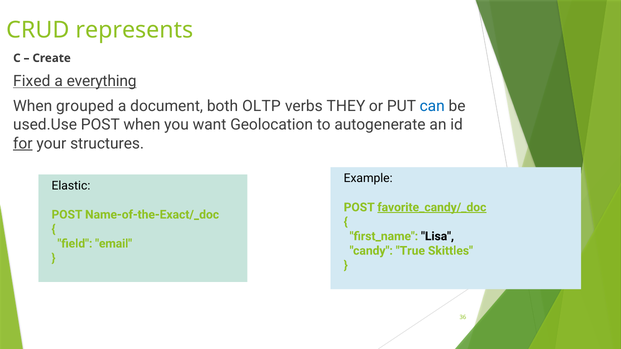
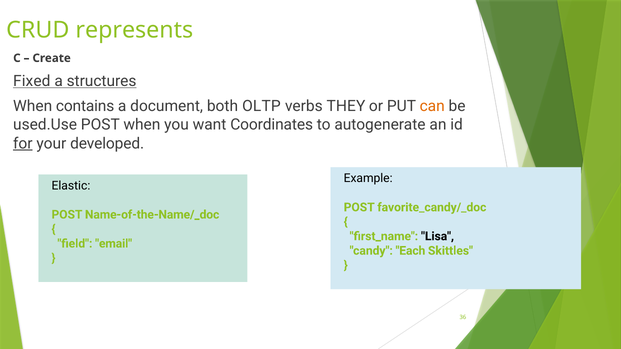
everything: everything -> structures (102, 81)
grouped: grouped -> contains (85, 106)
can colour: blue -> orange (432, 106)
Geolocation: Geolocation -> Coordinates (272, 125)
structures: structures -> developed (107, 144)
favorite_candy/_doc underline: present -> none (432, 207)
Name-of-the-Exact/_doc: Name-of-the-Exact/_doc -> Name-of-the-Name/_doc (152, 215)
True: True -> Each (410, 251)
